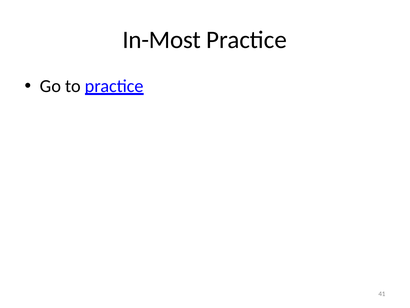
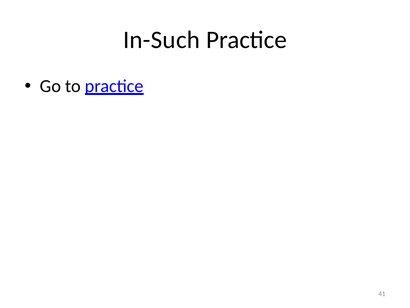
In-Most: In-Most -> In-Such (162, 40)
